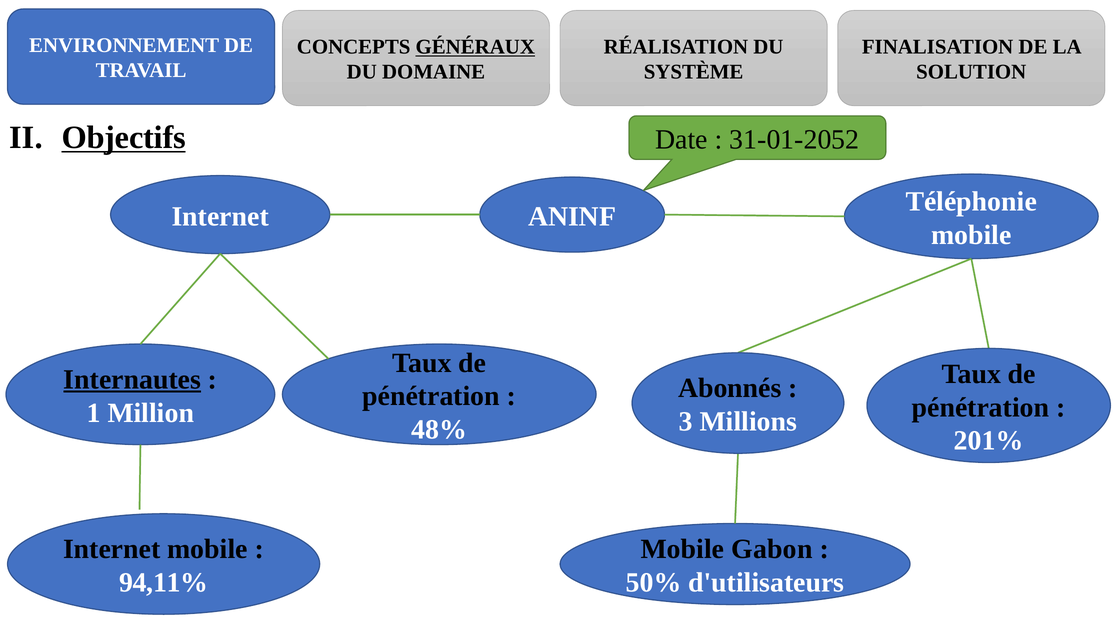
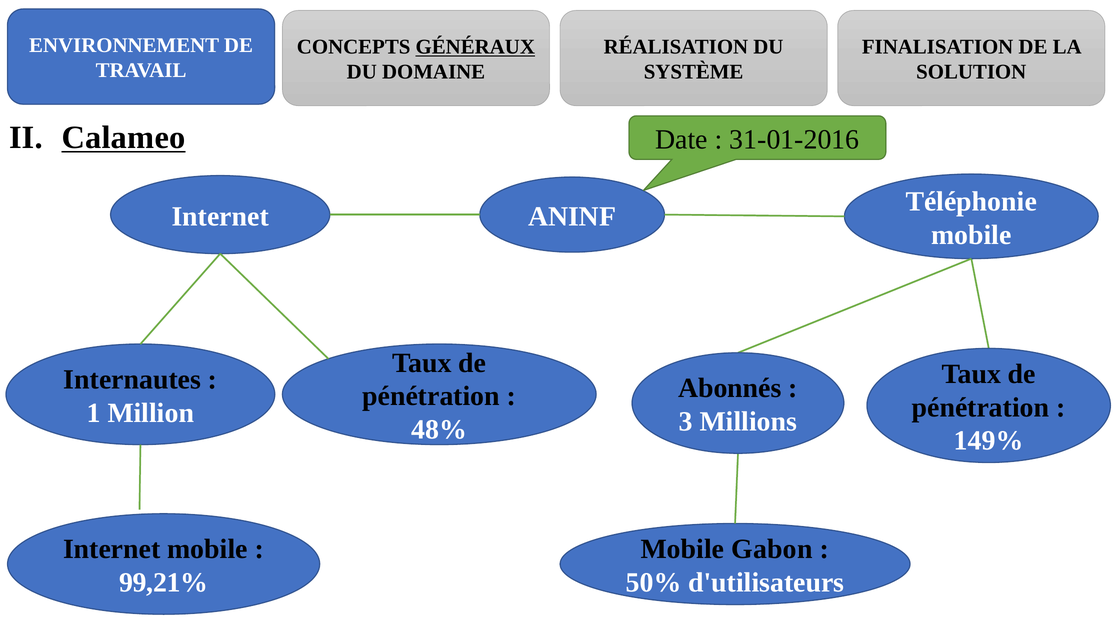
Objectifs: Objectifs -> Calameo (123, 137)
31-01-2052: 31-01-2052 -> 31-01-2016 (794, 140)
Internautes underline: present -> none (132, 380)
201%: 201% -> 149% (989, 441)
94,11%: 94,11% -> 99,21% (164, 583)
